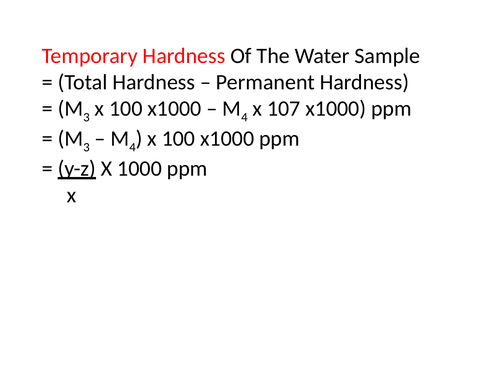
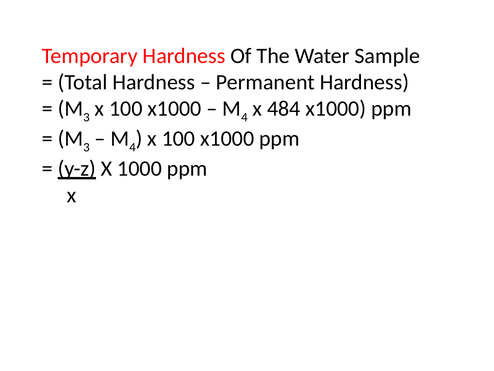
107: 107 -> 484 (284, 109)
